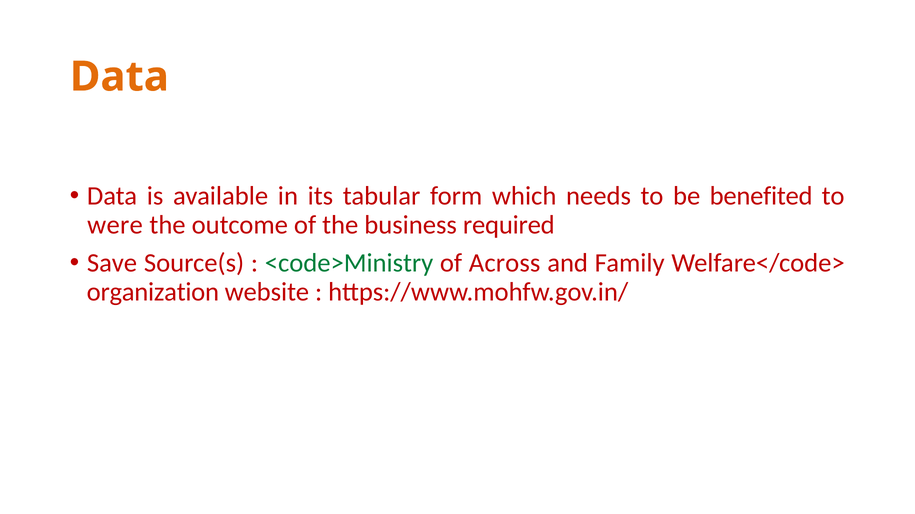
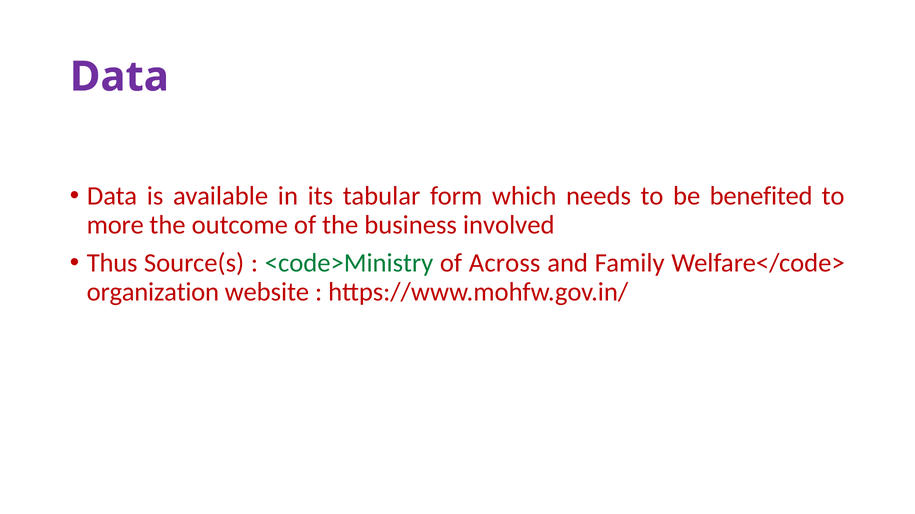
Data colour: orange -> purple (119, 77)
were: were -> more (115, 225)
required: required -> involved (509, 225)
Save: Save -> Thus (112, 263)
